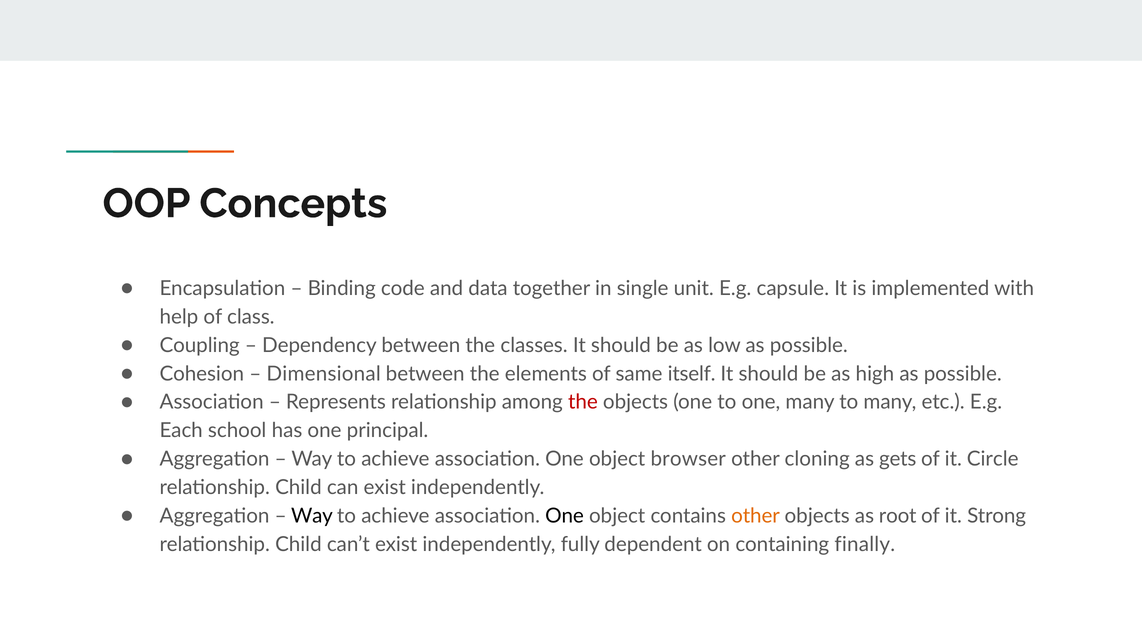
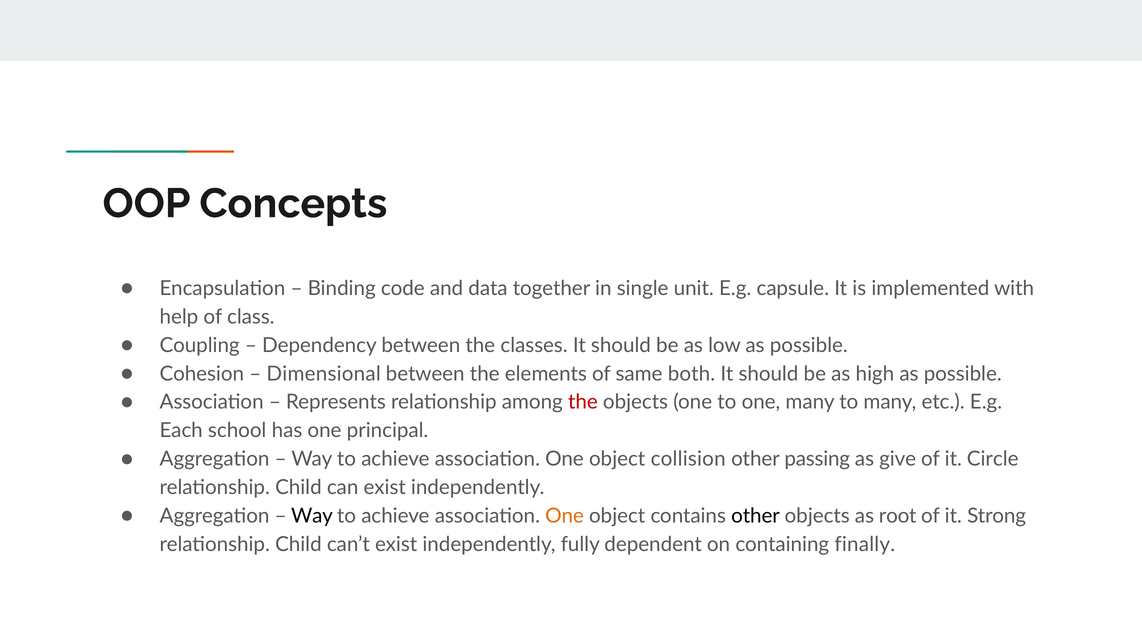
itself: itself -> both (691, 374)
browser: browser -> collision (688, 459)
cloning: cloning -> passing (817, 459)
gets: gets -> give (898, 459)
One colour: black -> orange (565, 516)
other colour: orange -> black (755, 516)
